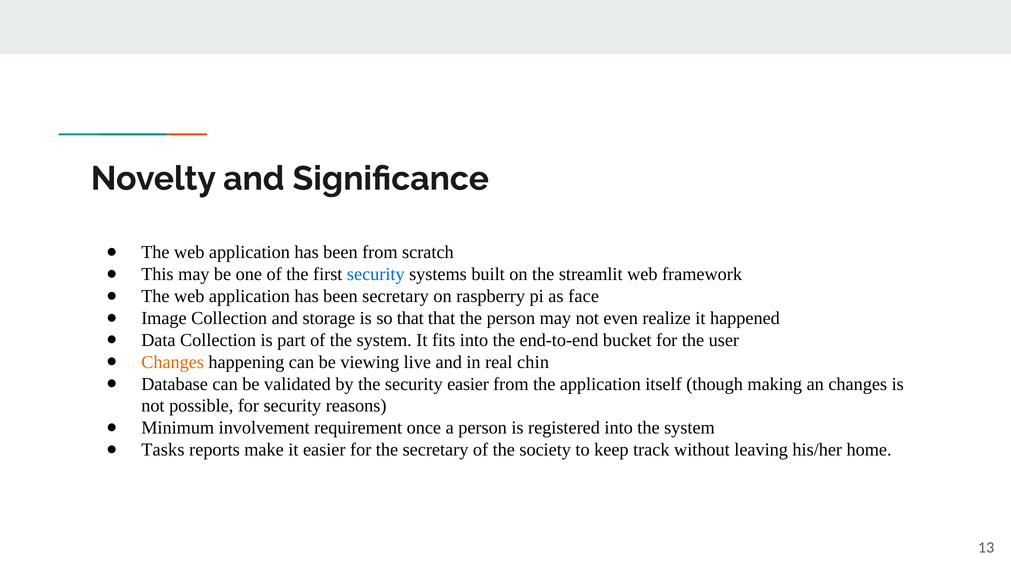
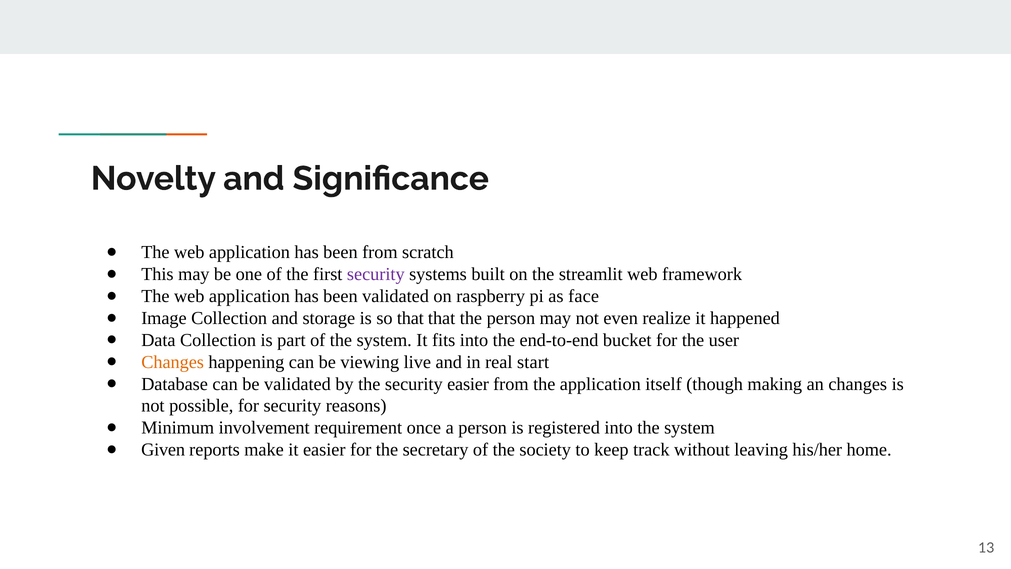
security colour: blue -> purple (376, 274)
been secretary: secretary -> validated (396, 296)
chin: chin -> start (533, 362)
Tasks: Tasks -> Given (163, 450)
